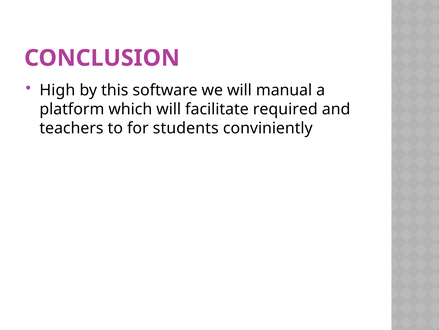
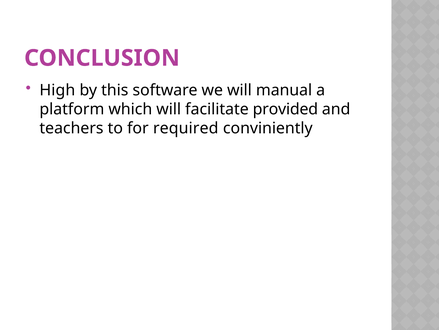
required: required -> provided (285, 109)
students: students -> required (186, 128)
